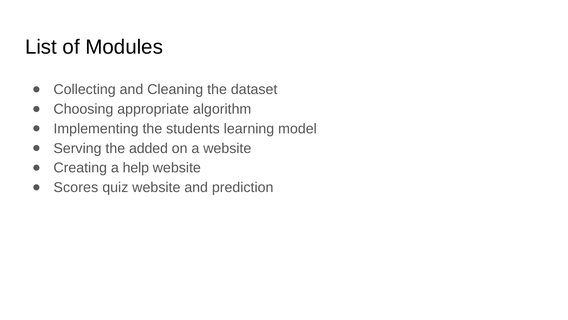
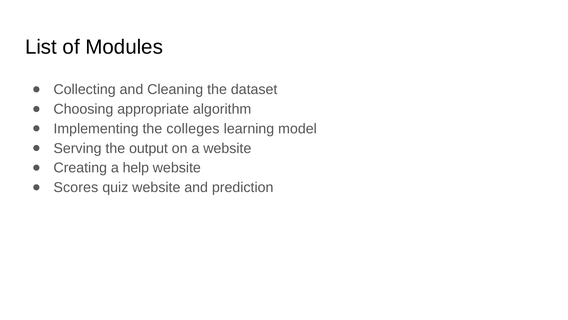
students: students -> colleges (193, 129)
added: added -> output (148, 148)
